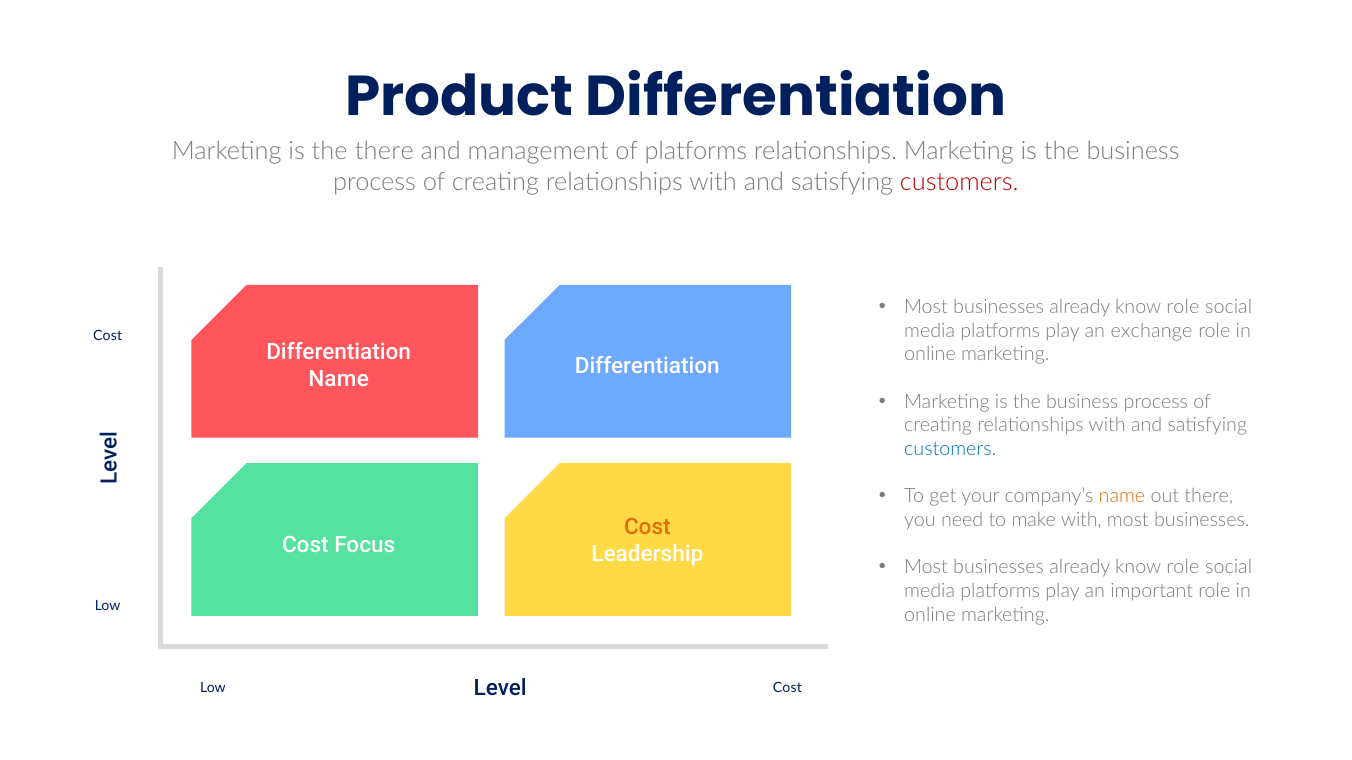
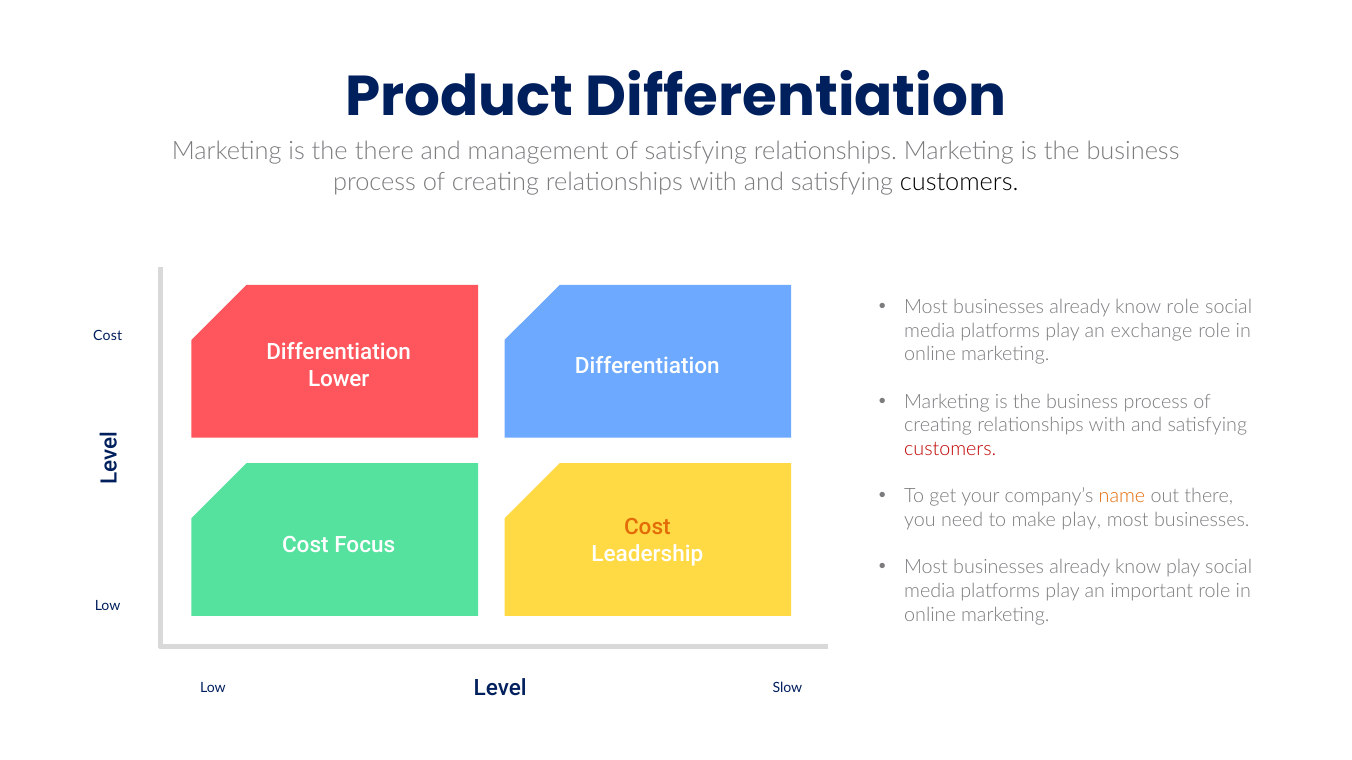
of platforms: platforms -> satisfying (696, 152)
customers colour: red -> black (959, 182)
Name: Name -> Lower (339, 379)
customers colour: blue -> red (950, 449)
make with: with -> play (1081, 520)
role: role -> play (1183, 568)
Low Cost: Cost -> Slow (788, 689)
